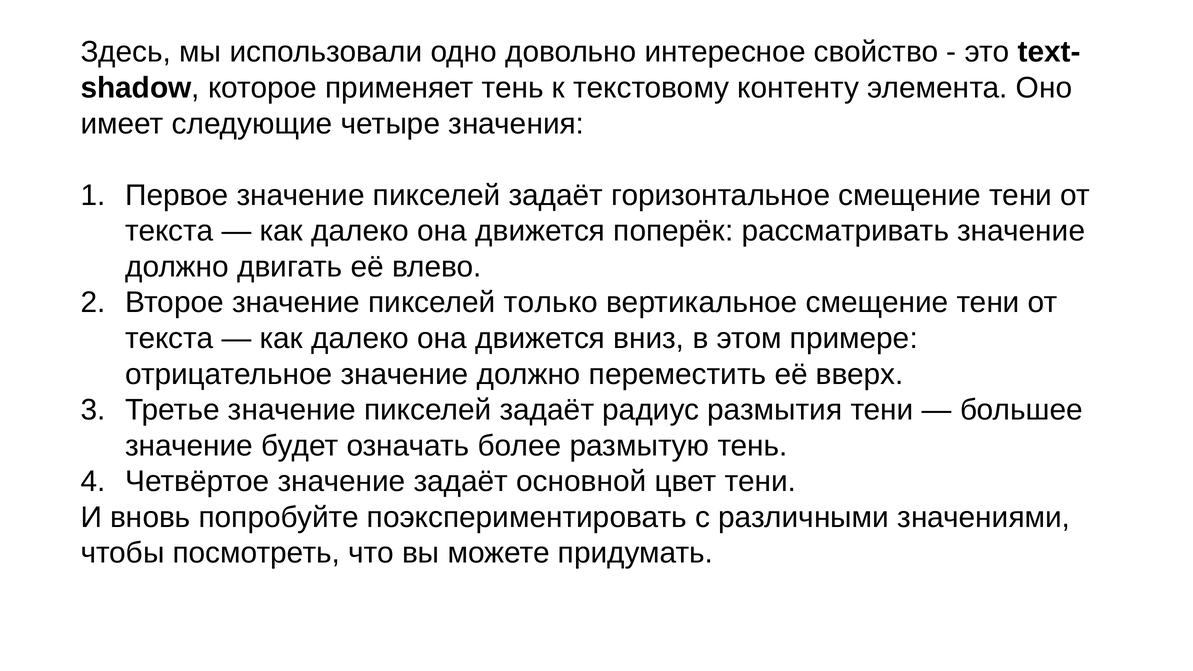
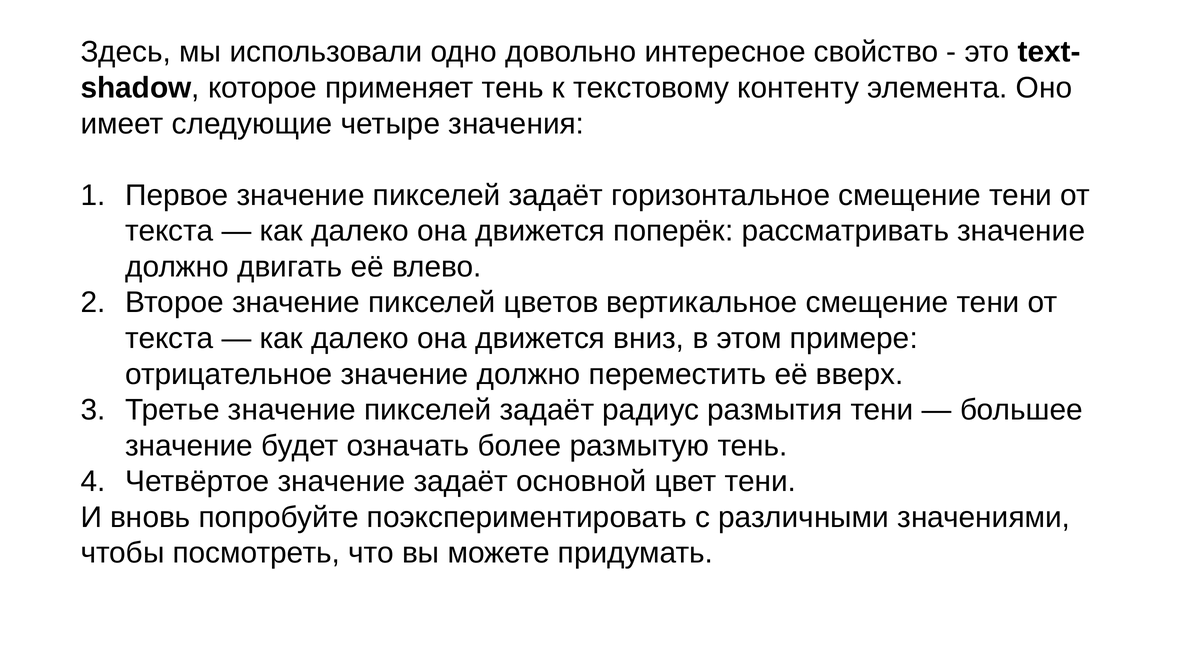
только: только -> цветов (551, 303)
